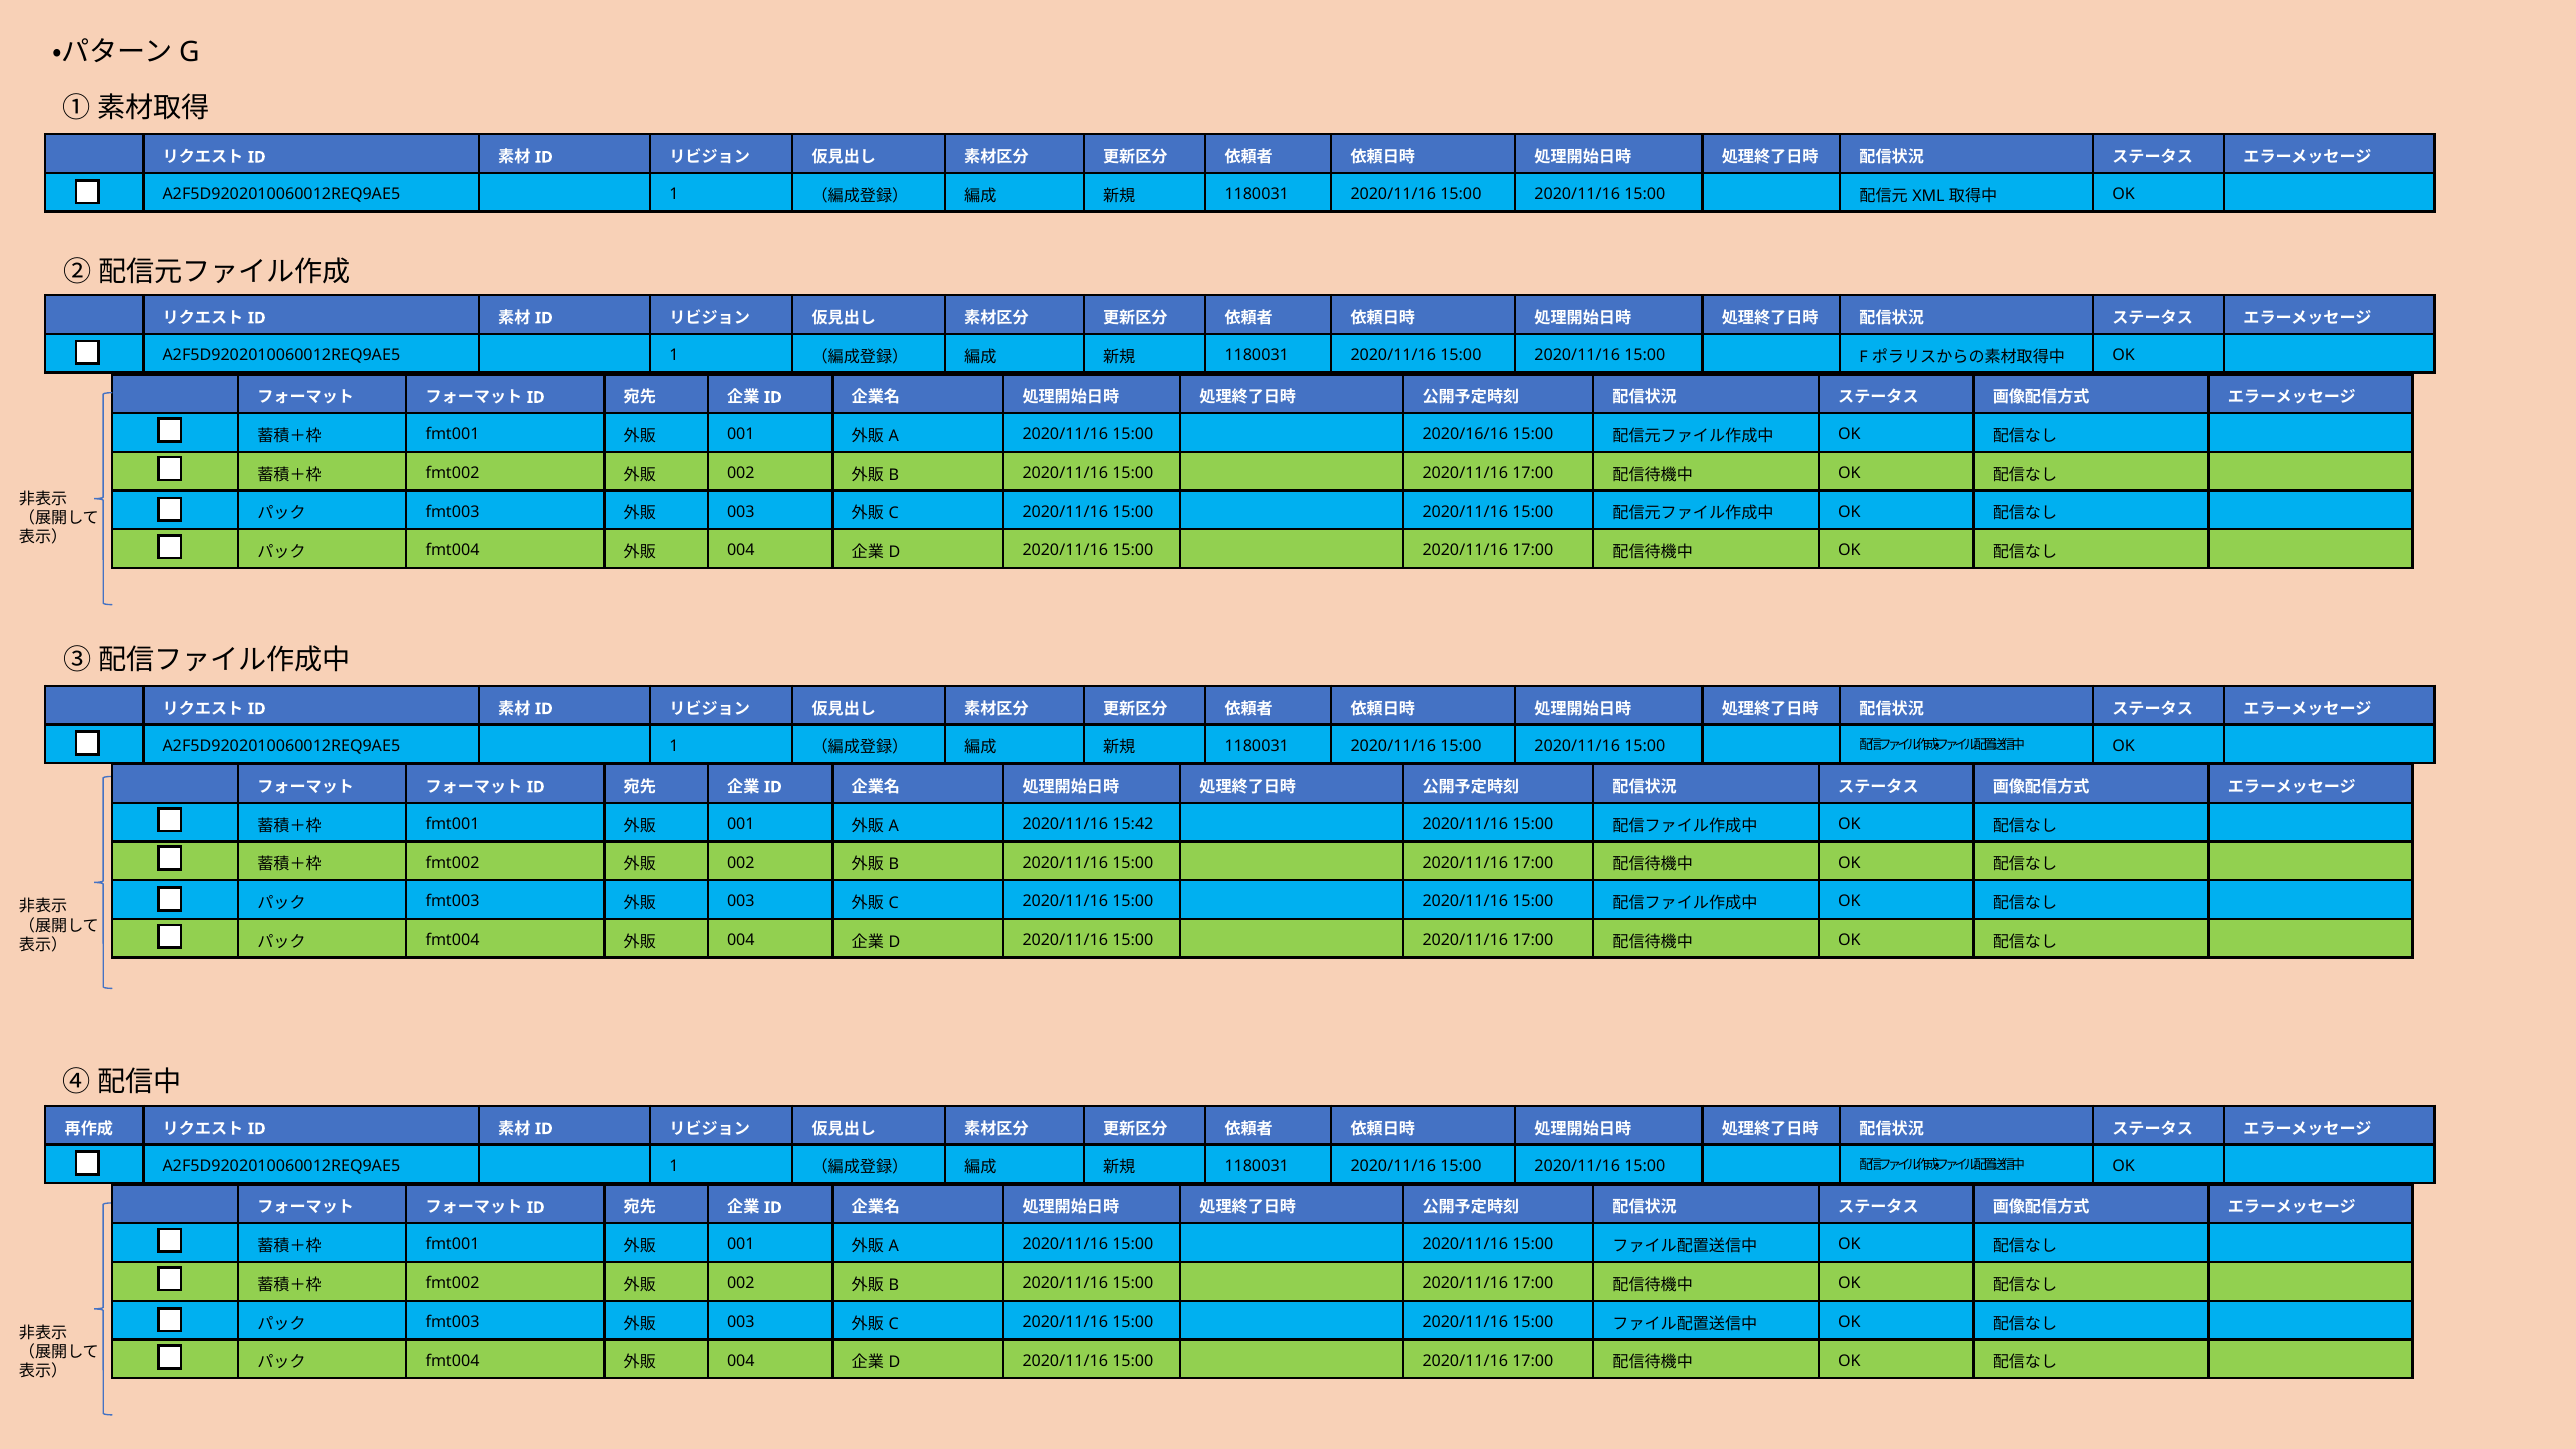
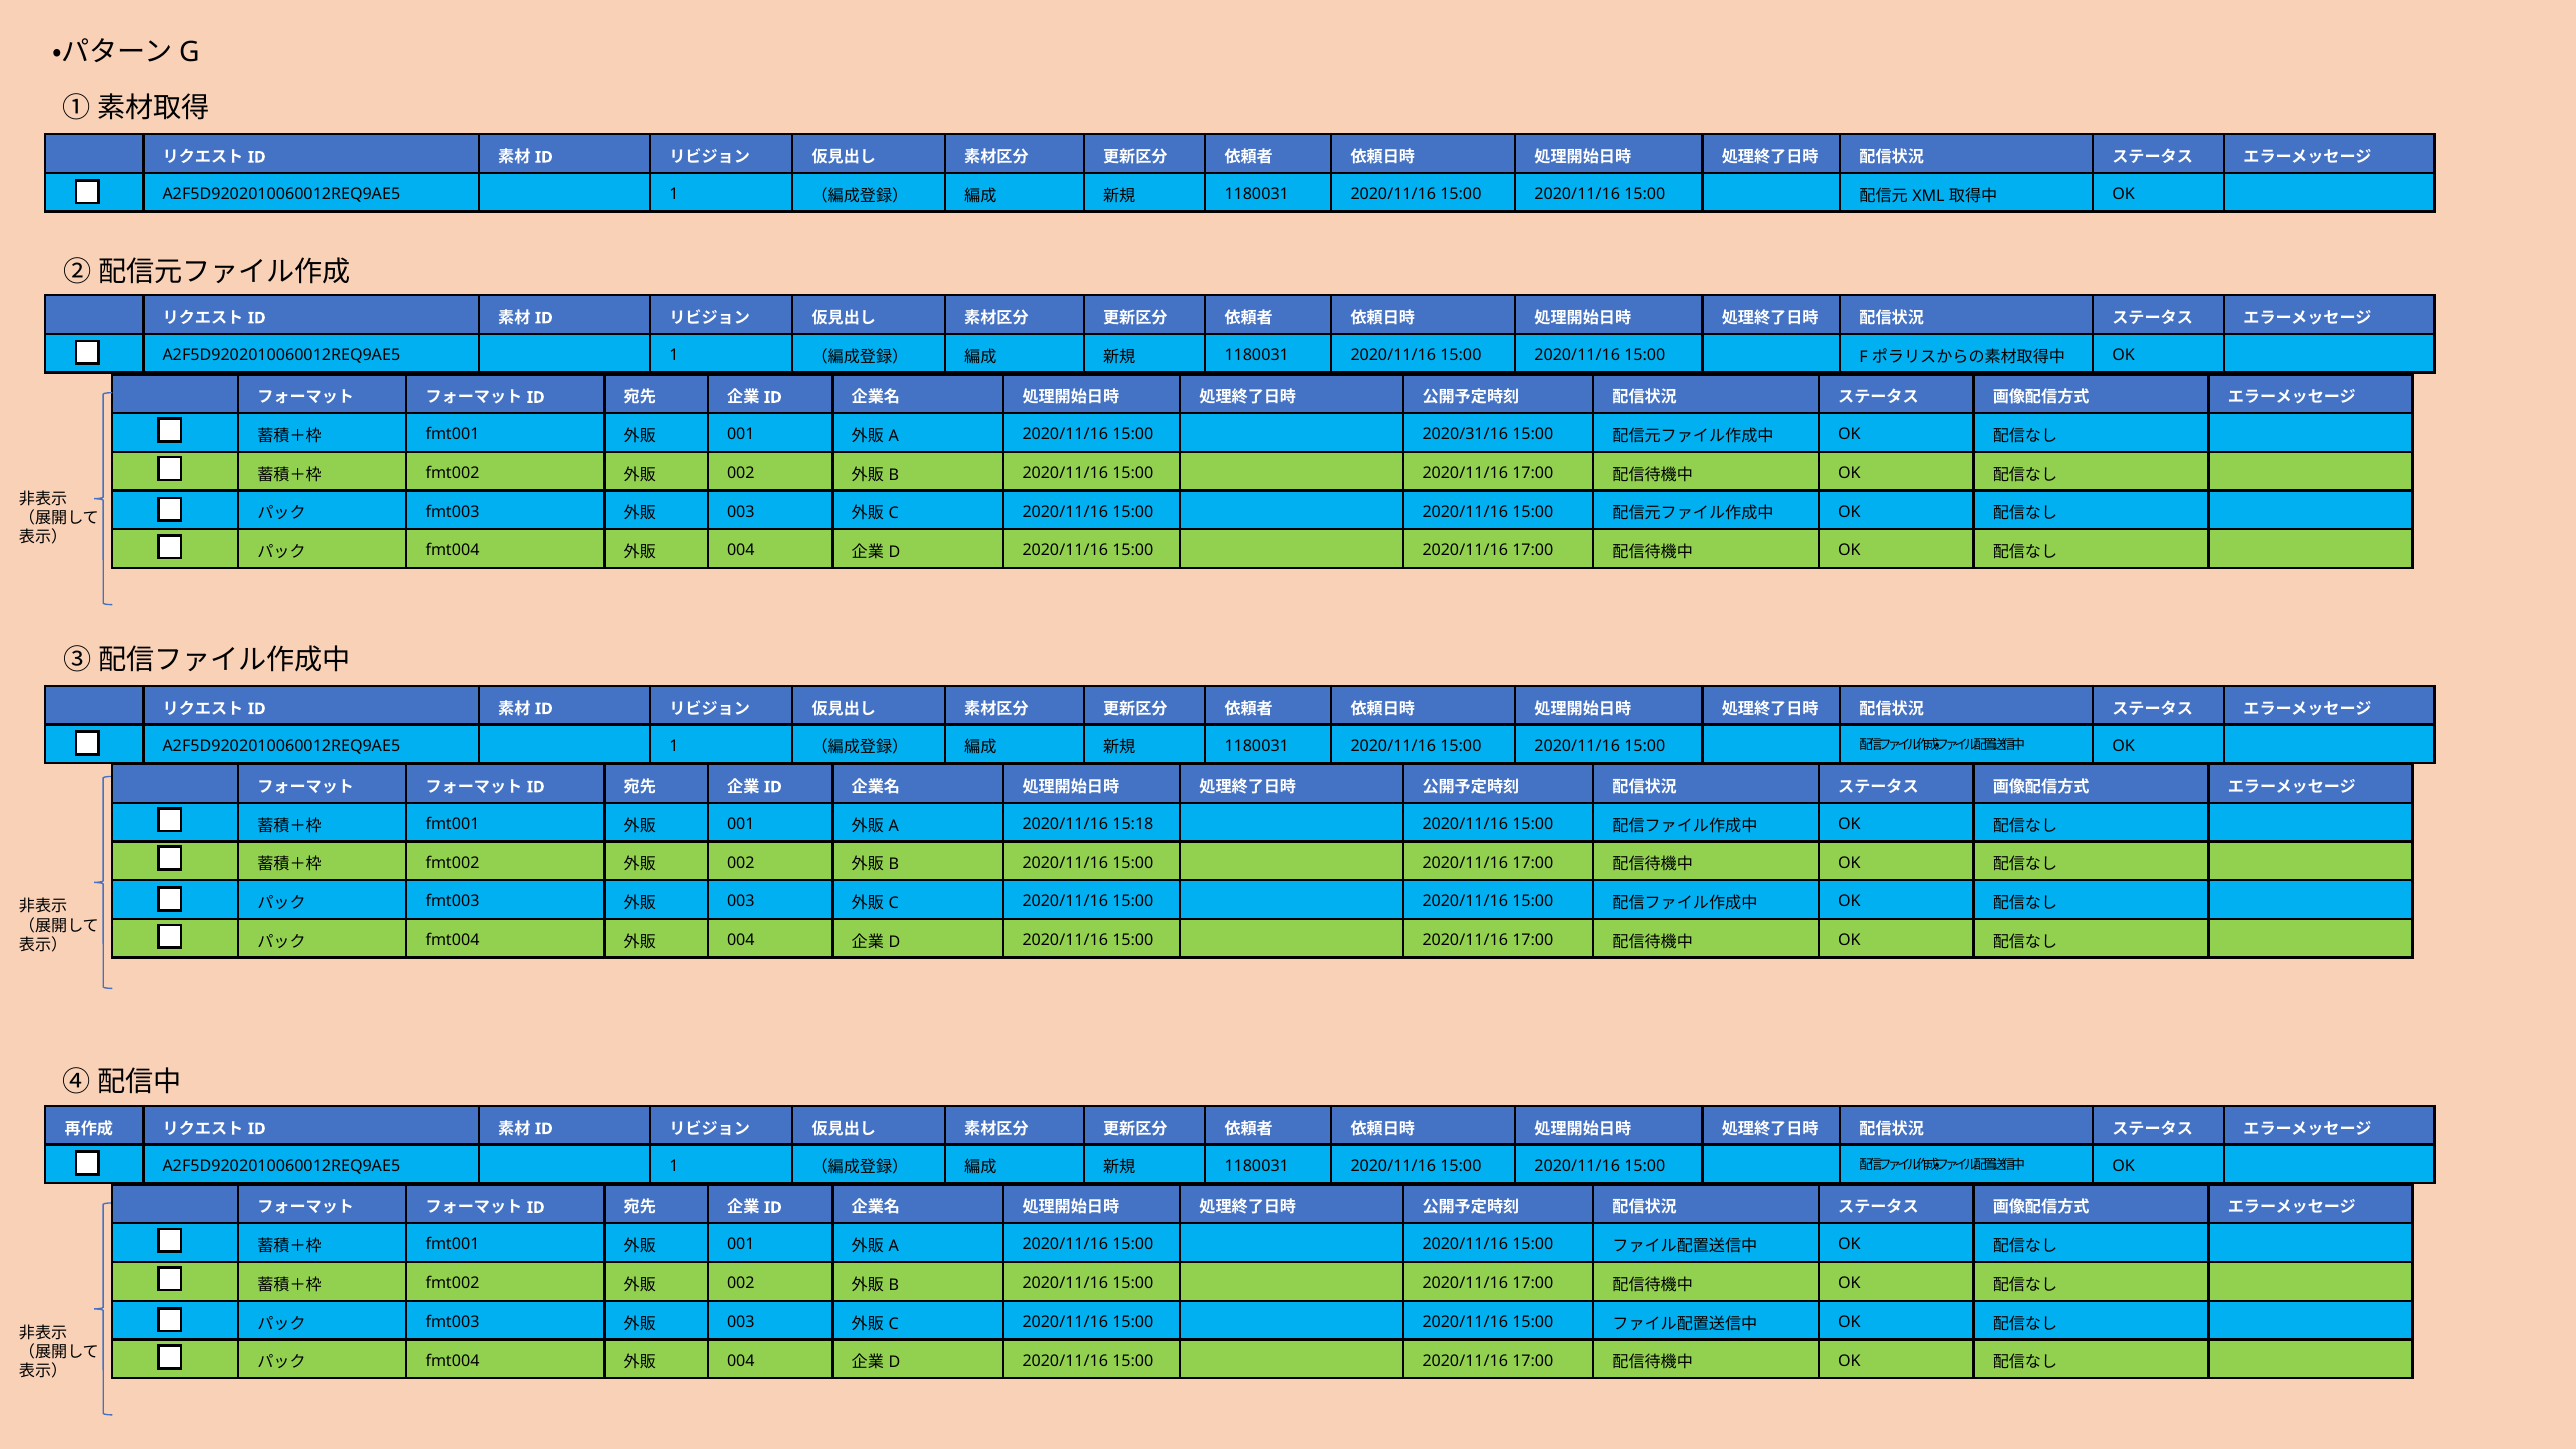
2020/16/16: 2020/16/16 -> 2020/31/16 (1465, 434)
15:42: 15:42 -> 15:18 (1133, 824)
